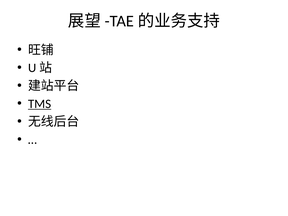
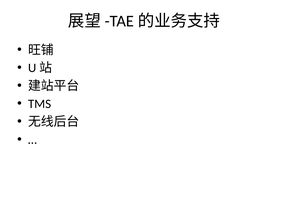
TMS underline: present -> none (40, 104)
